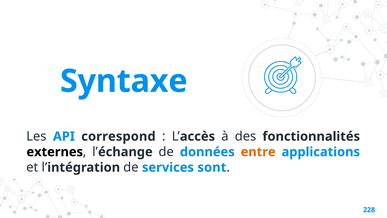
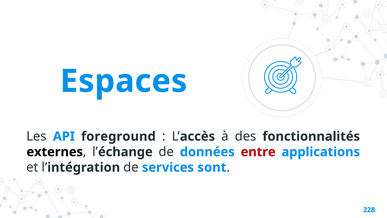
Syntaxe: Syntaxe -> Espaces (124, 81)
correspond: correspond -> foreground (118, 136)
entre colour: orange -> red (258, 152)
